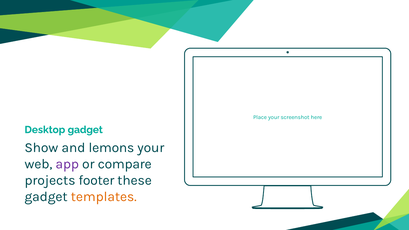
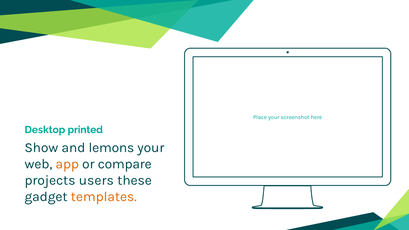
Desktop gadget: gadget -> printed (85, 130)
app colour: purple -> orange (67, 164)
footer: footer -> users (96, 180)
